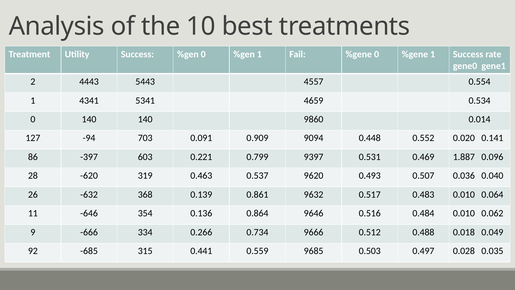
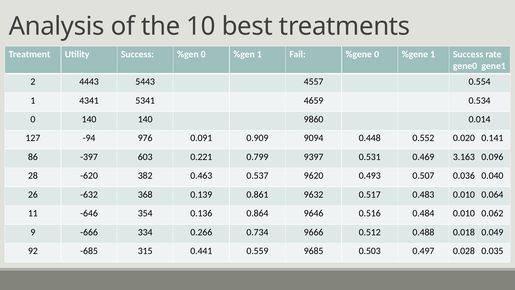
703: 703 -> 976 (145, 138)
1.887: 1.887 -> 3.163 (464, 157)
319: 319 -> 382 (145, 176)
